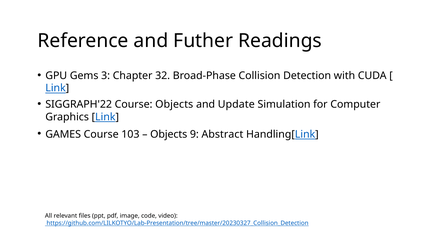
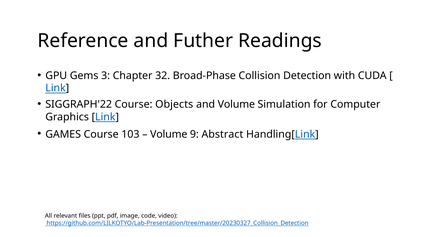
and Update: Update -> Volume (236, 104)
Objects: Objects -> Volume (169, 134)
